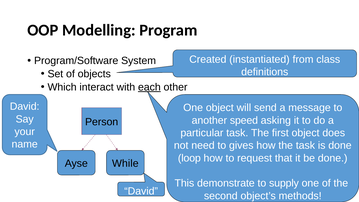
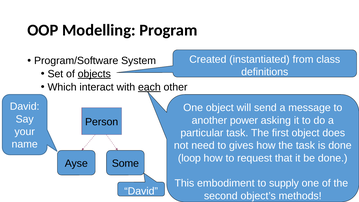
objects underline: none -> present (94, 74)
speed: speed -> power (244, 120)
While: While -> Some (125, 163)
demonstrate: demonstrate -> embodiment (226, 183)
